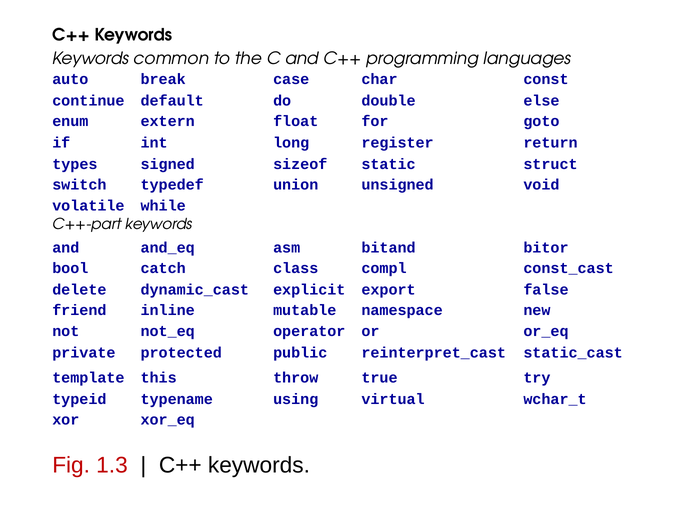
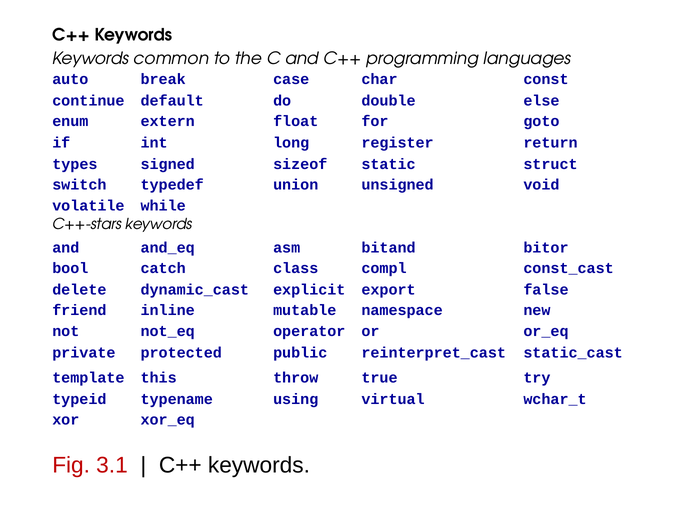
C++-part: C++-part -> C++-stars (87, 224)
1.3: 1.3 -> 3.1 (112, 465)
